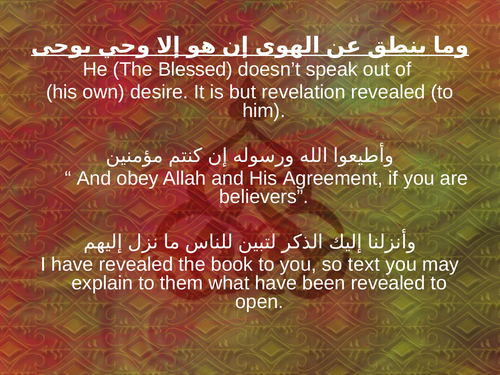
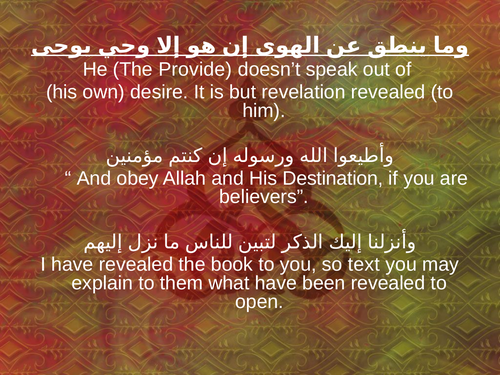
Blessed: Blessed -> Provide (195, 70)
Agreement: Agreement -> Destination (333, 178)
